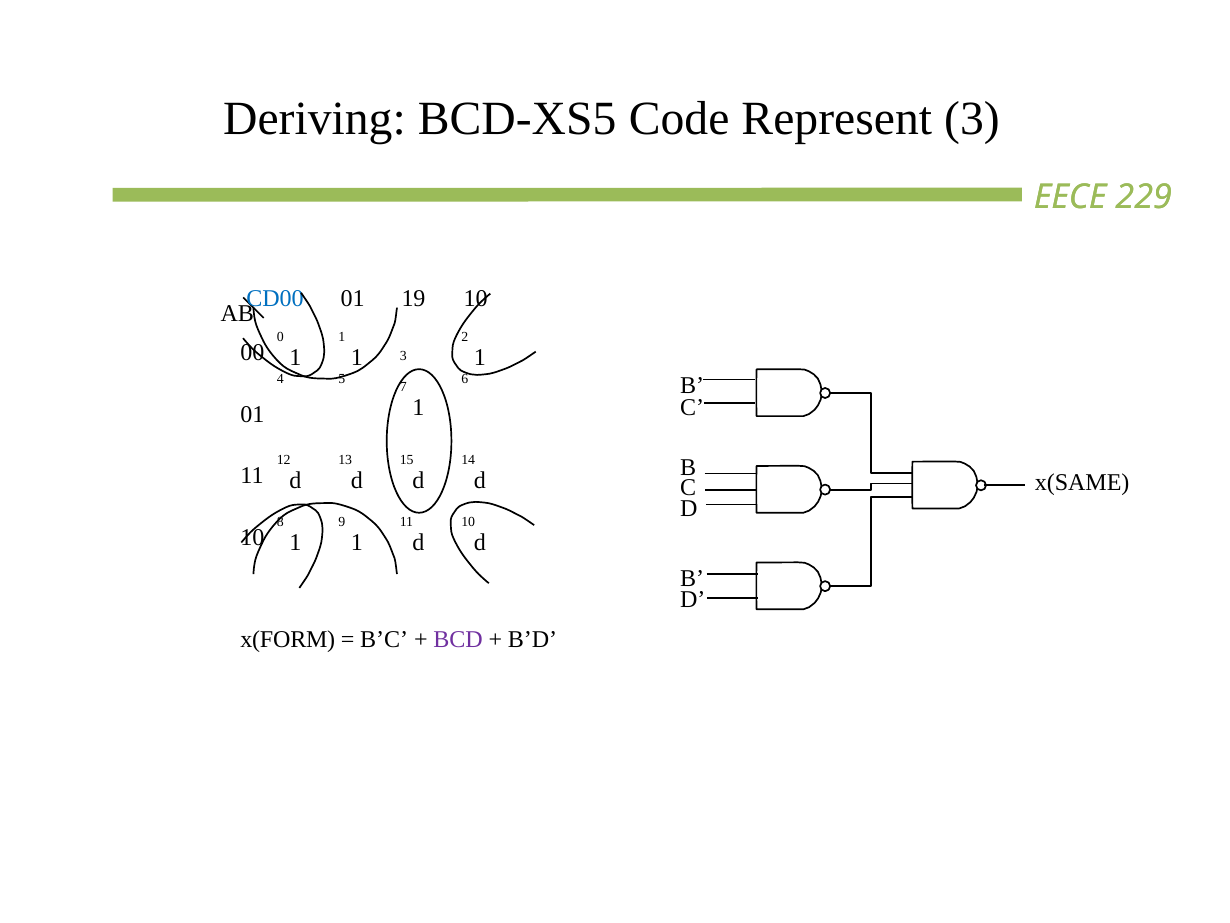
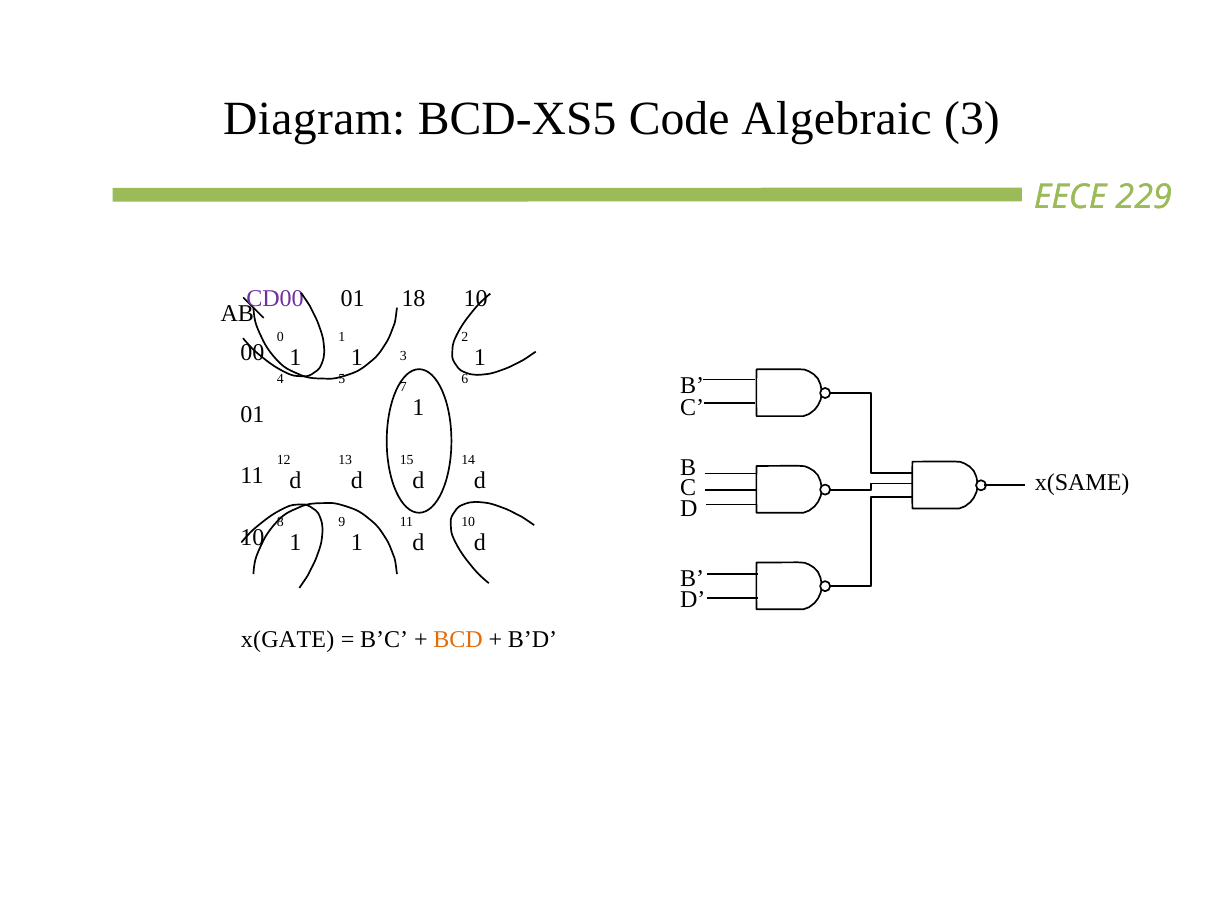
Deriving: Deriving -> Diagram (314, 119)
Represent: Represent -> Algebraic (837, 119)
19: 19 -> 18 (413, 298)
CD00 colour: blue -> purple (275, 299)
x(FORM: x(FORM -> x(GATE (288, 640)
BCD colour: purple -> orange (458, 640)
